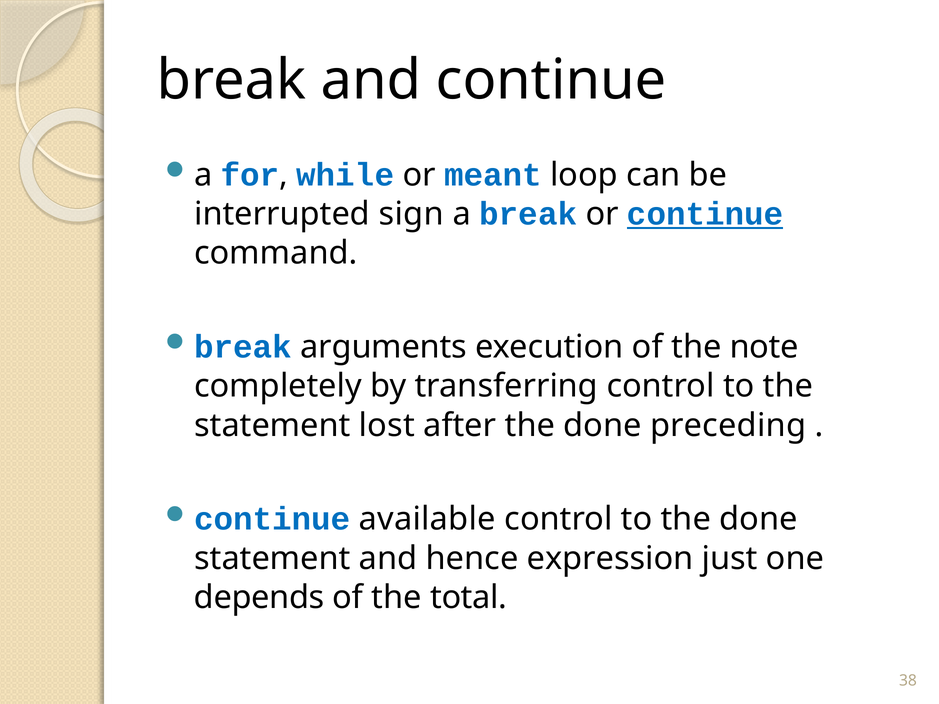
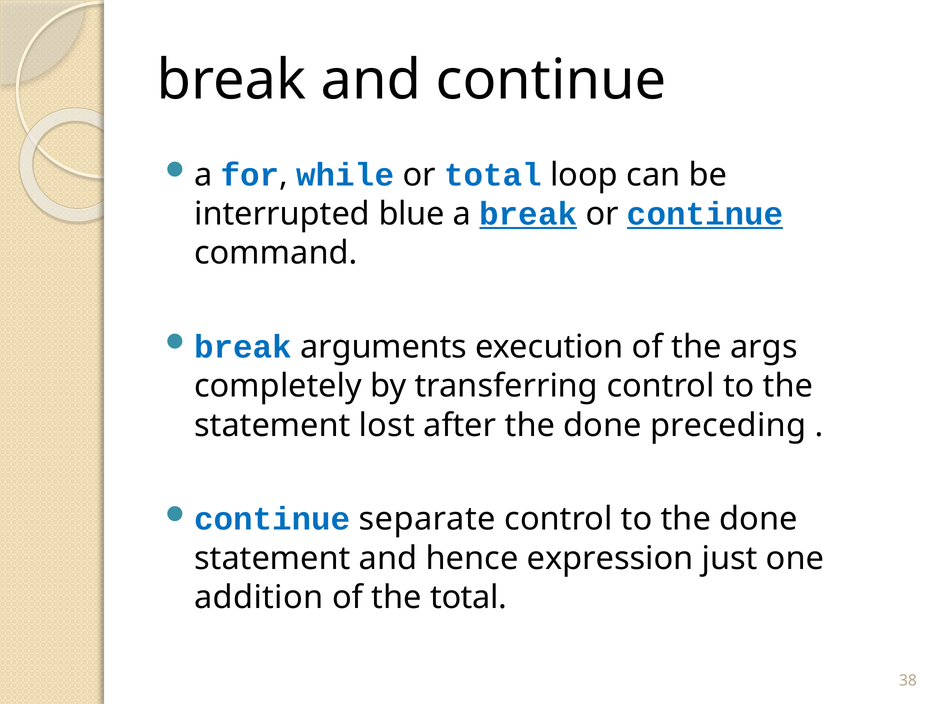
or meant: meant -> total (493, 175)
sign: sign -> blue (412, 214)
break underline: none -> present (528, 214)
note: note -> args (764, 347)
available: available -> separate (427, 519)
depends: depends -> addition (259, 598)
